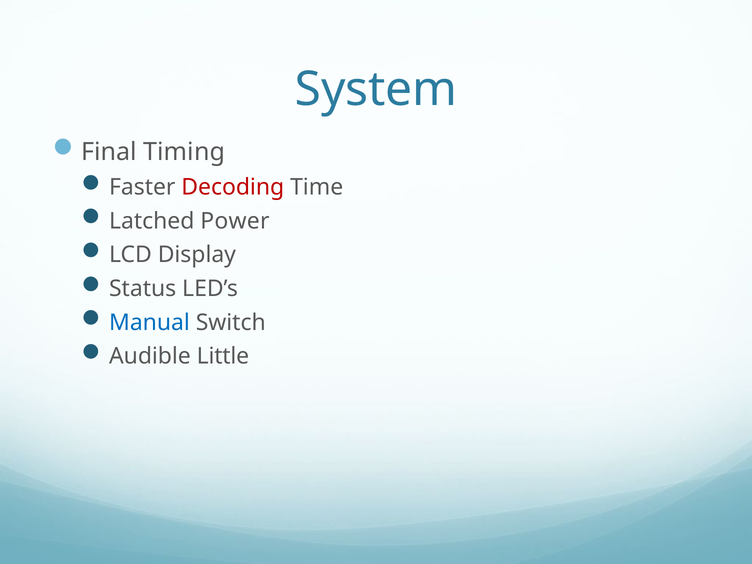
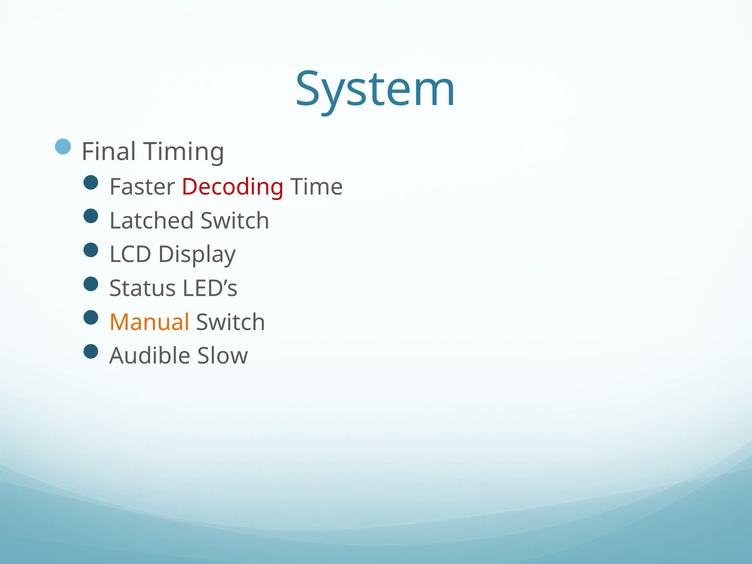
Latched Power: Power -> Switch (235, 221)
Manual colour: blue -> orange (149, 322)
Little: Little -> Slow (223, 356)
